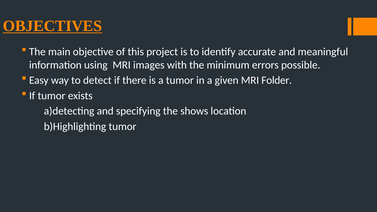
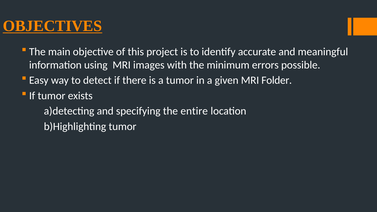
shows: shows -> entire (194, 111)
